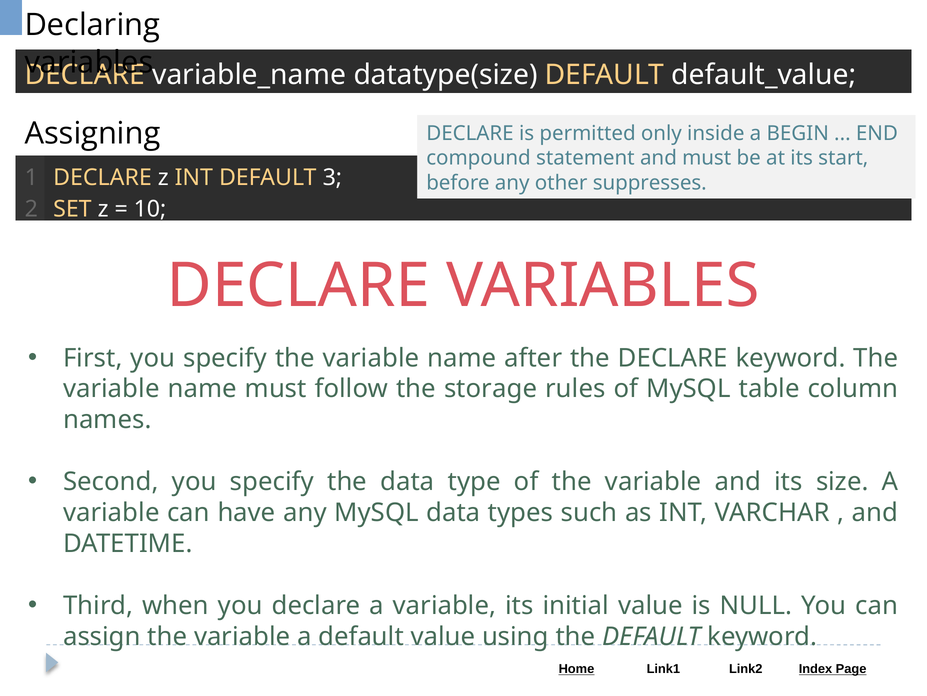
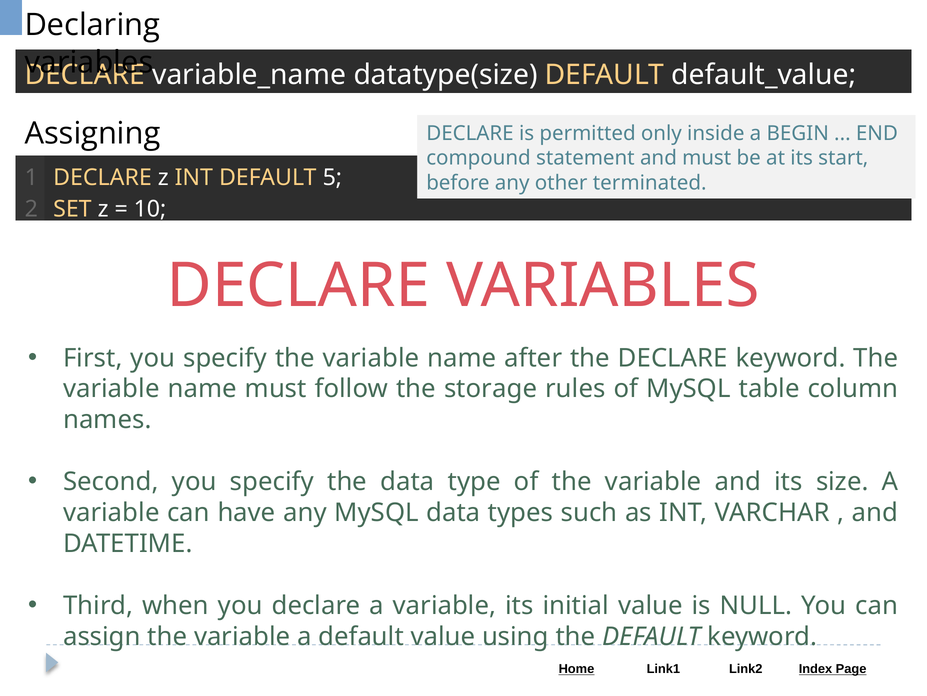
3: 3 -> 5 (332, 177)
suppresses: suppresses -> terminated (650, 183)
